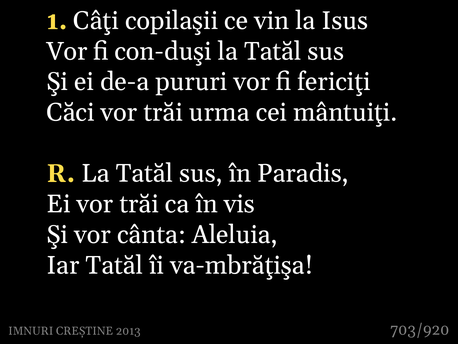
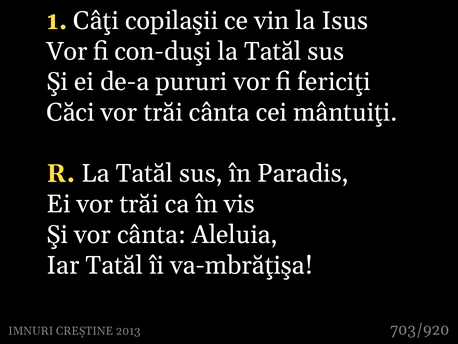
trăi urma: urma -> cânta (219, 112)
